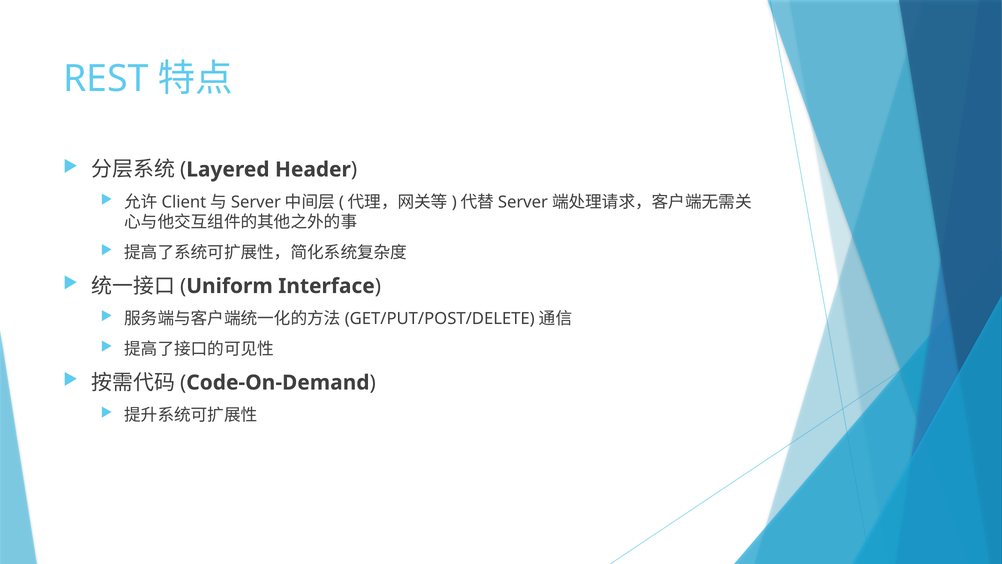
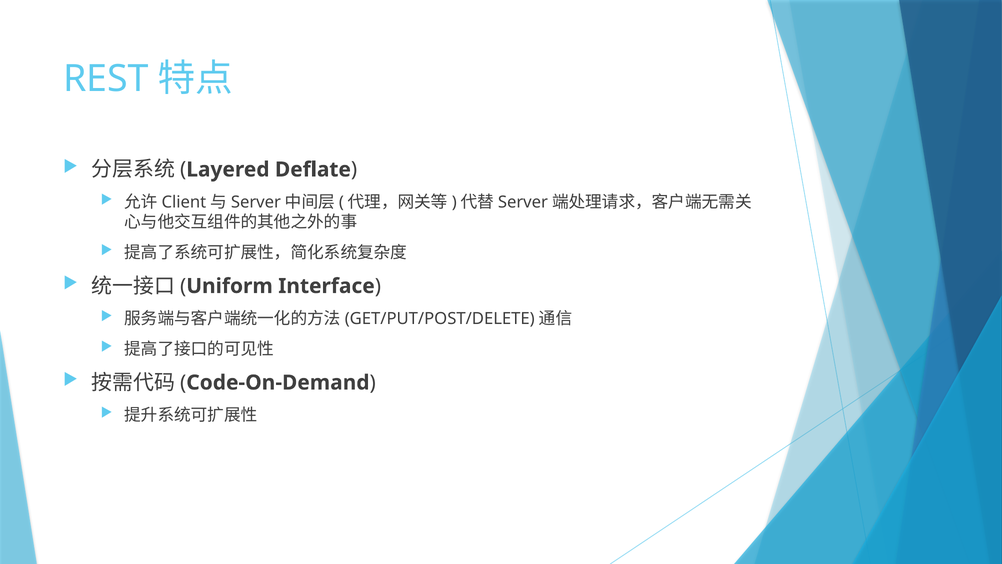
Header: Header -> Deflate (313, 169)
